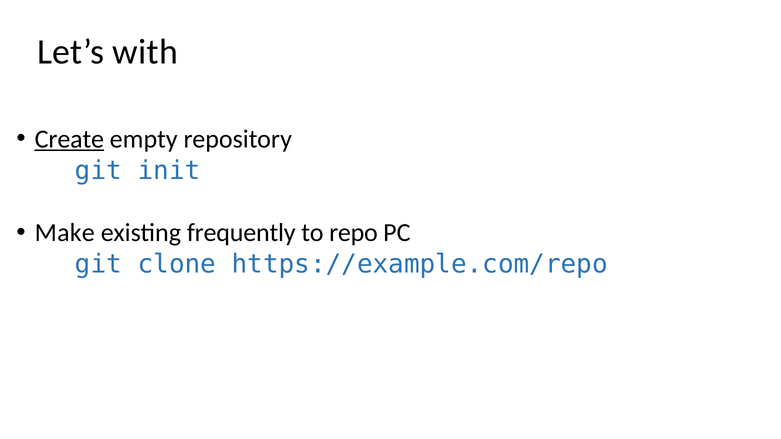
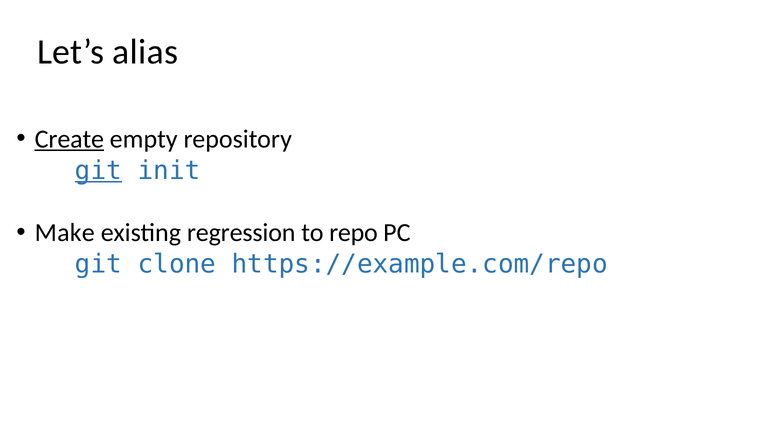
with: with -> alias (145, 52)
git underline: none -> present (98, 171)
frequently: frequently -> regression (241, 233)
